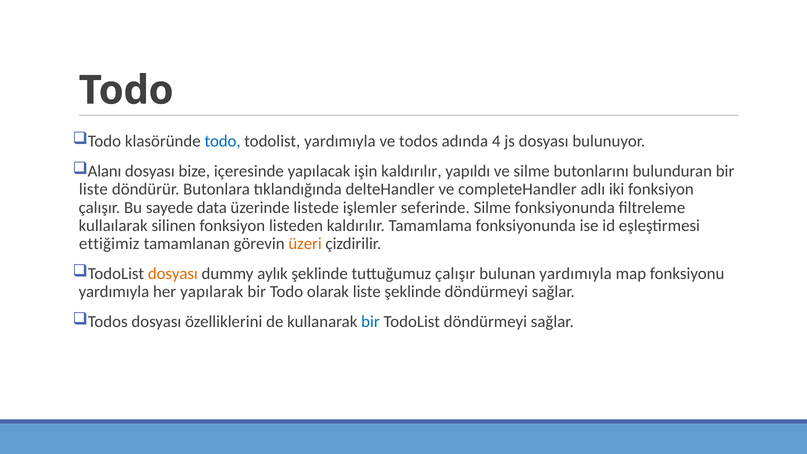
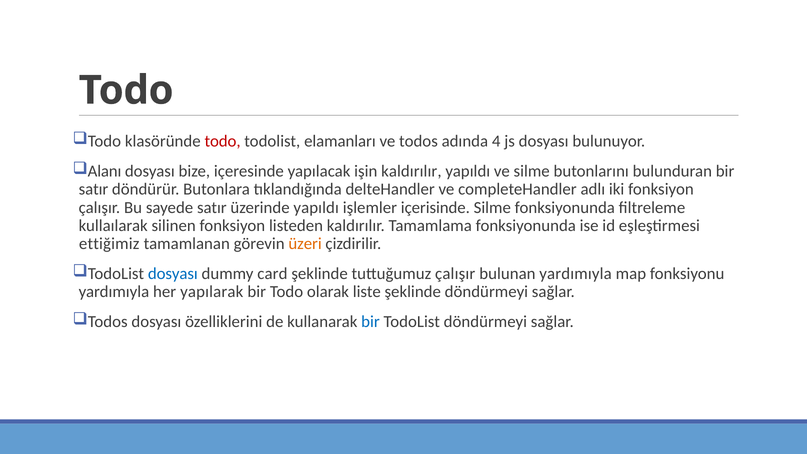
todo colour: blue -> red (223, 141)
todolist yardımıyla: yardımıyla -> elamanları (340, 141)
liste: liste -> satır (93, 189)
sayede data: data -> satır (212, 207)
üzerinde listede: listede -> yapıldı (316, 207)
seferinde: seferinde -> içerisinde (435, 207)
dosyası colour: orange -> blue (173, 274)
aylık: aylık -> card (272, 274)
